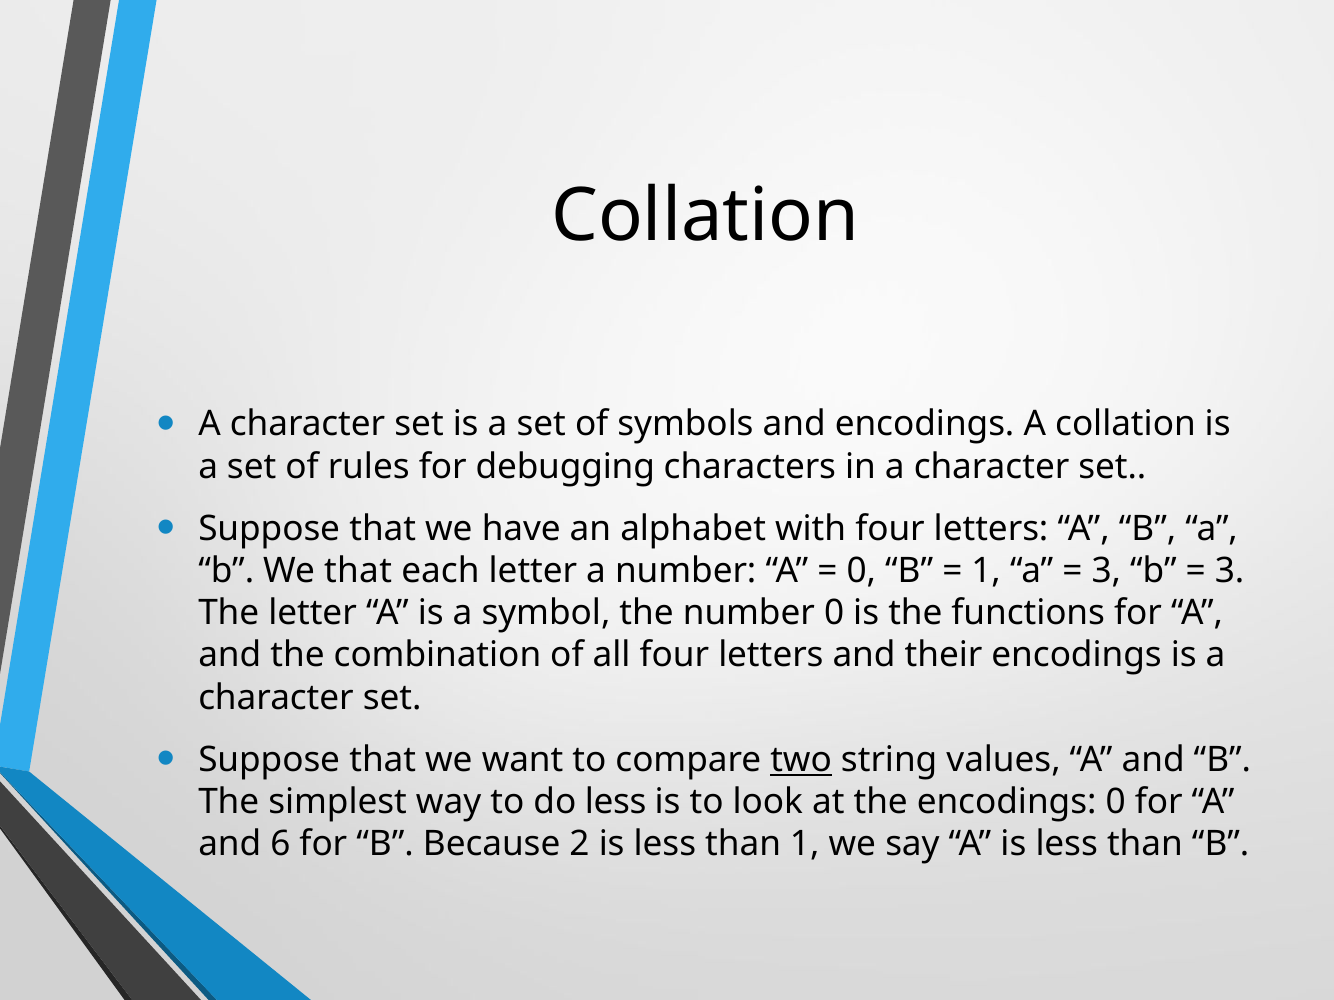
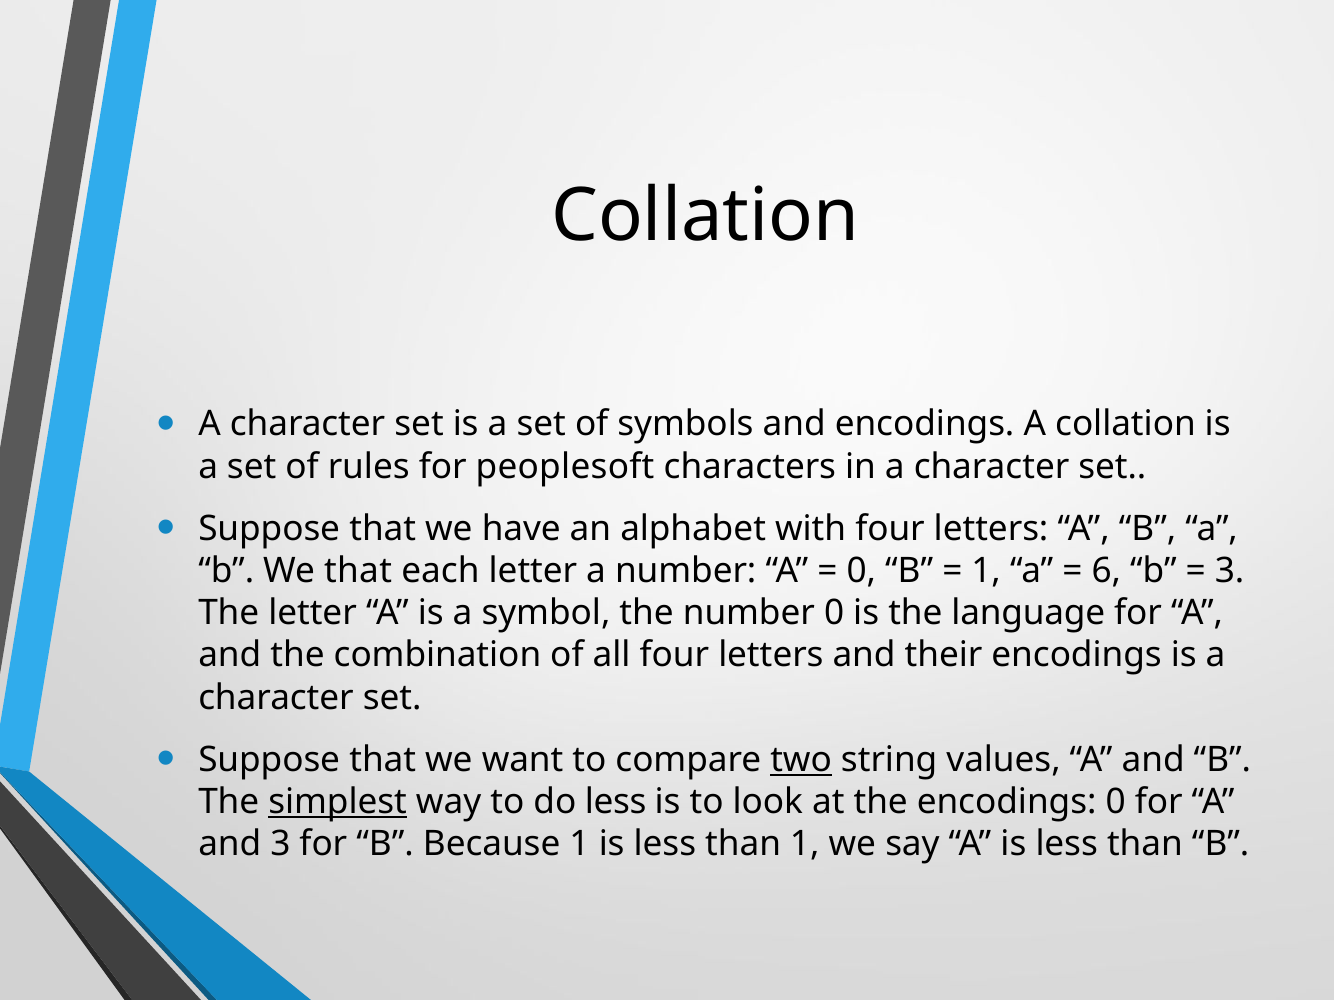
debugging: debugging -> peoplesoft (565, 467)
3: 3 -> 6 (1106, 571)
functions: functions -> language (1028, 613)
simplest underline: none -> present (338, 802)
and 6: 6 -> 3 (280, 845)
Because 2: 2 -> 1 (580, 845)
